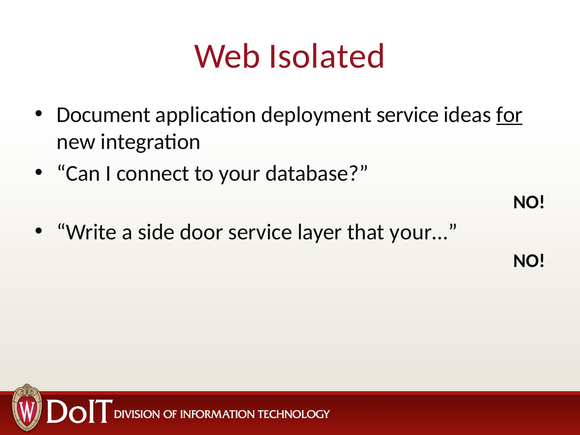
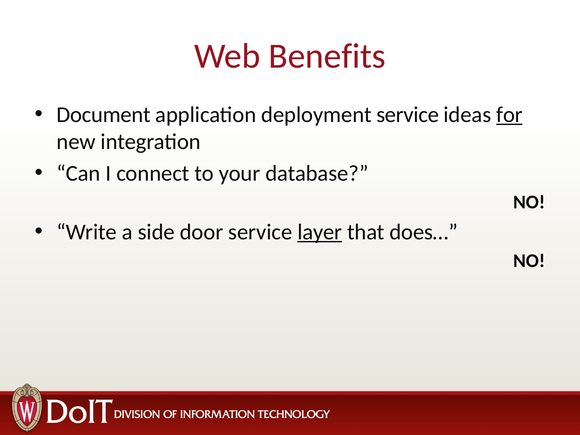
Isolated: Isolated -> Benefits (327, 56)
layer underline: none -> present (320, 232)
your…: your… -> does… (424, 232)
